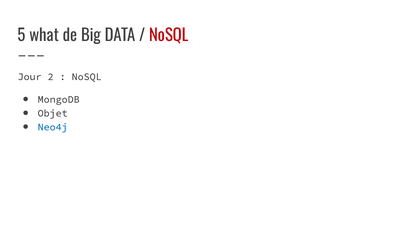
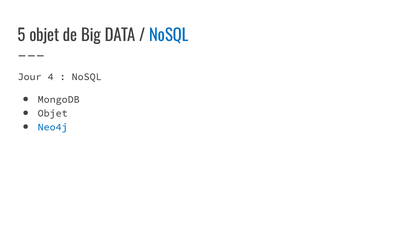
5 what: what -> objet (44, 36)
NoSQL colour: red -> blue (169, 36)
2: 2 -> 4 (51, 77)
